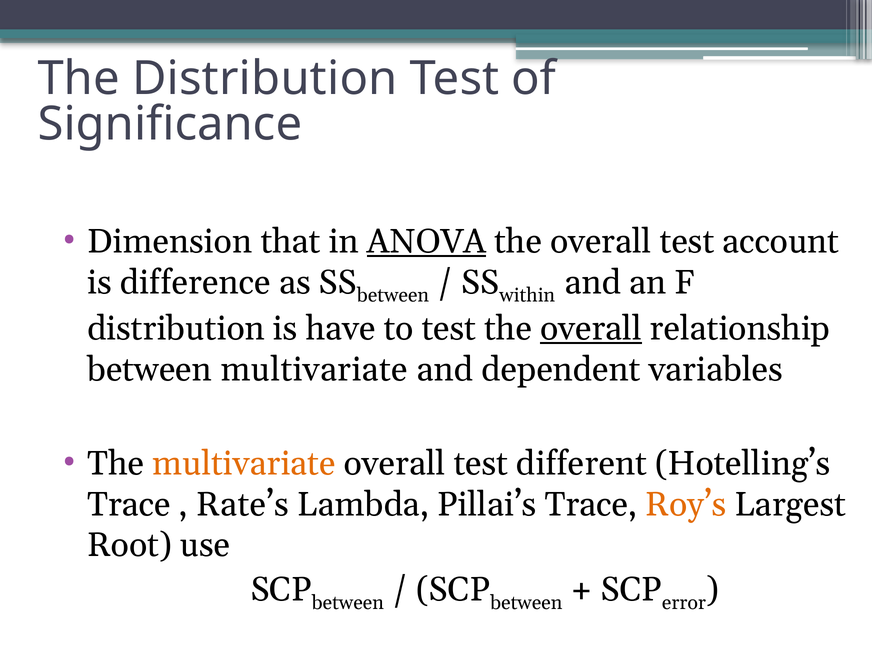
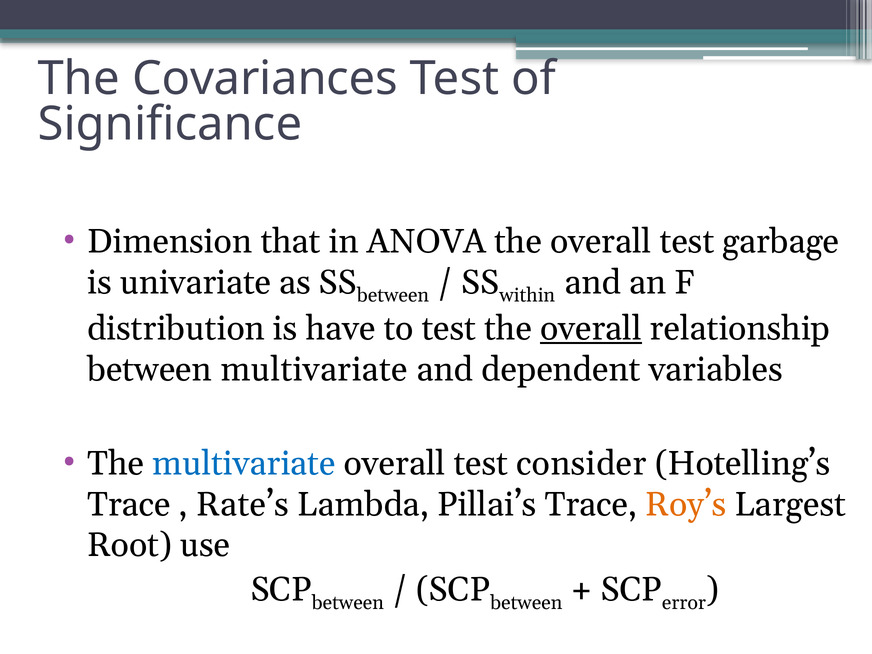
The Distribution: Distribution -> Covariances (265, 79)
ANOVA underline: present -> none (426, 242)
account: account -> garbage (781, 242)
difference: difference -> univariate (195, 282)
multivariate colour: orange -> blue (244, 464)
different: different -> consider (581, 464)
